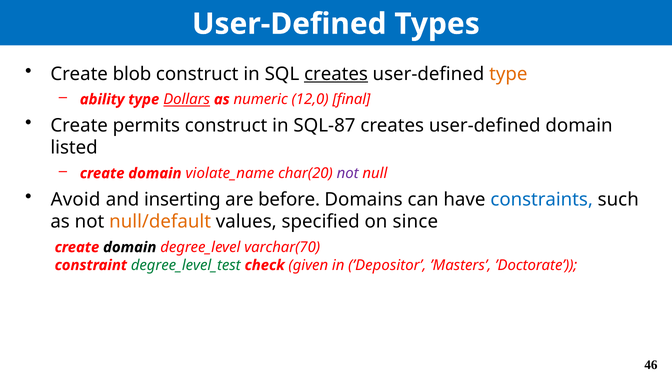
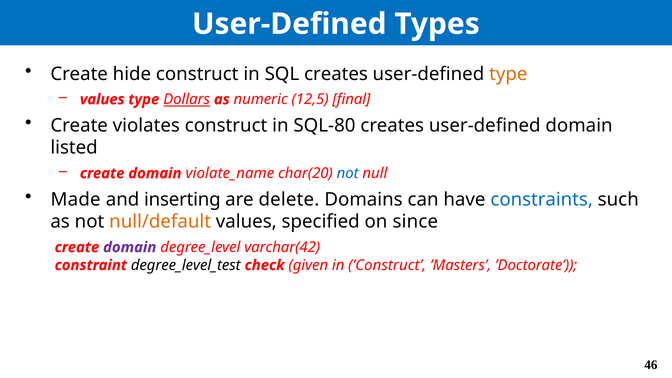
blob: blob -> hide (132, 74)
creates underline: present -> none (336, 74)
ability: ability -> values (102, 99)
12,0: 12,0 -> 12,5 (310, 99)
permits: permits -> violates (146, 125)
SQL-87: SQL-87 -> SQL-80 (324, 125)
not colour: purple -> blue (348, 173)
Avoid: Avoid -> Made (76, 199)
before: before -> delete (289, 199)
domain colour: black -> purple (130, 247)
varchar(70: varchar(70 -> varchar(42 (282, 247)
degree_level_test colour: green -> black (186, 265)
’Depositor: ’Depositor -> ’Construct (387, 265)
